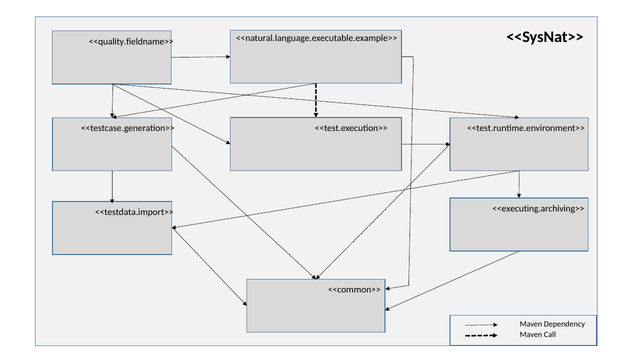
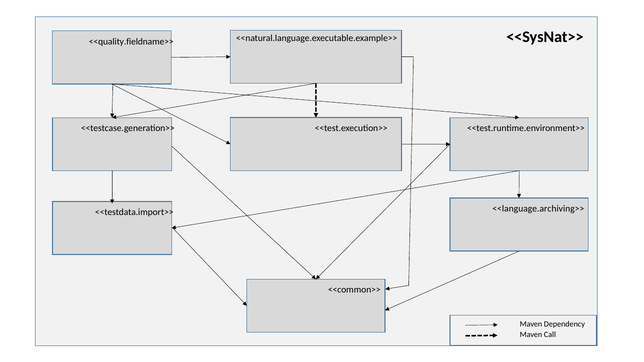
<<executing.archiving>>: <<executing.archiving>> -> <<language.archiving>> (538, 209)
